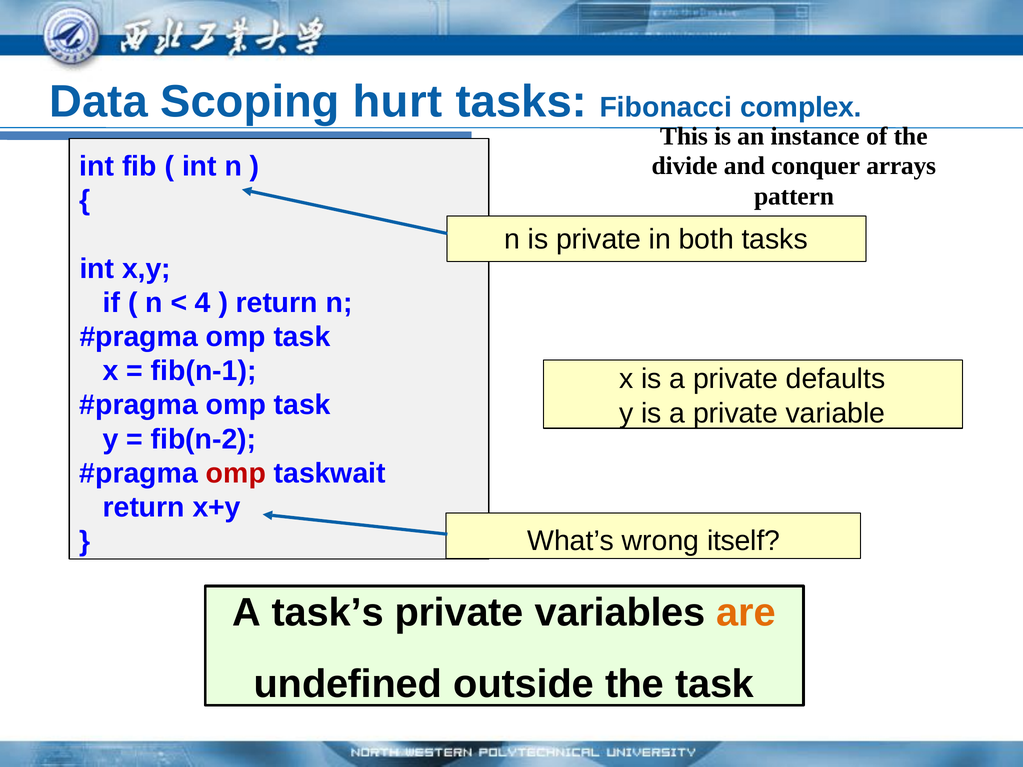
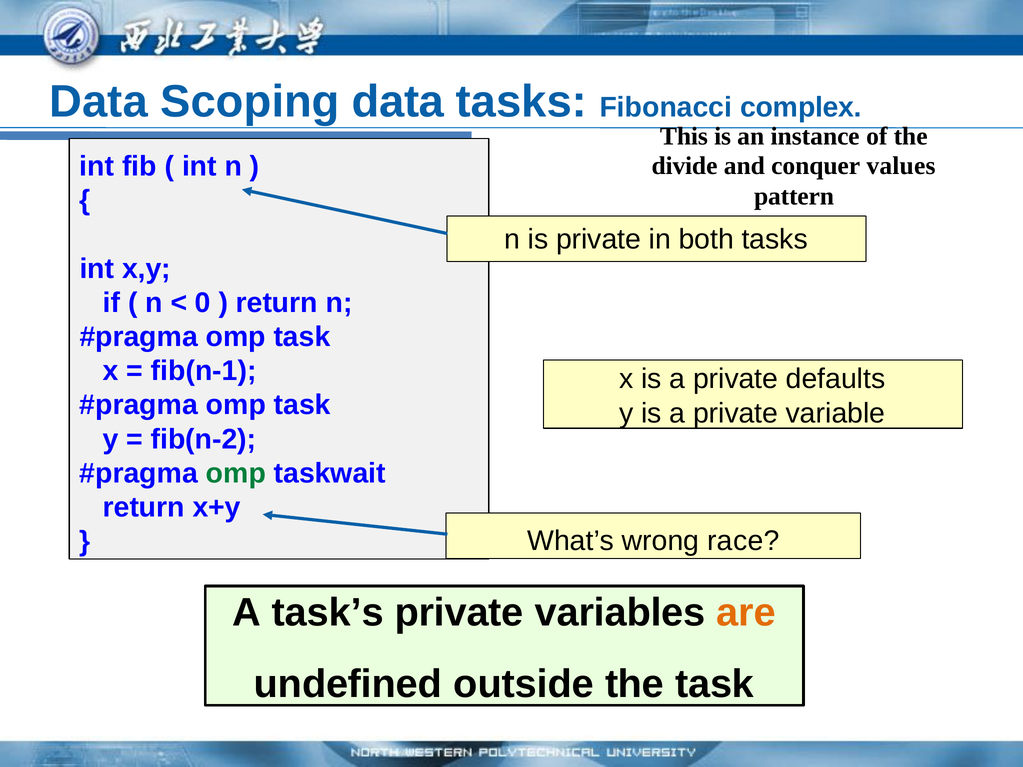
Scoping hurt: hurt -> data (398, 102)
arrays: arrays -> values (901, 166)
4: 4 -> 0 (203, 303)
omp colour: red -> green (236, 473)
itself: itself -> race (743, 541)
